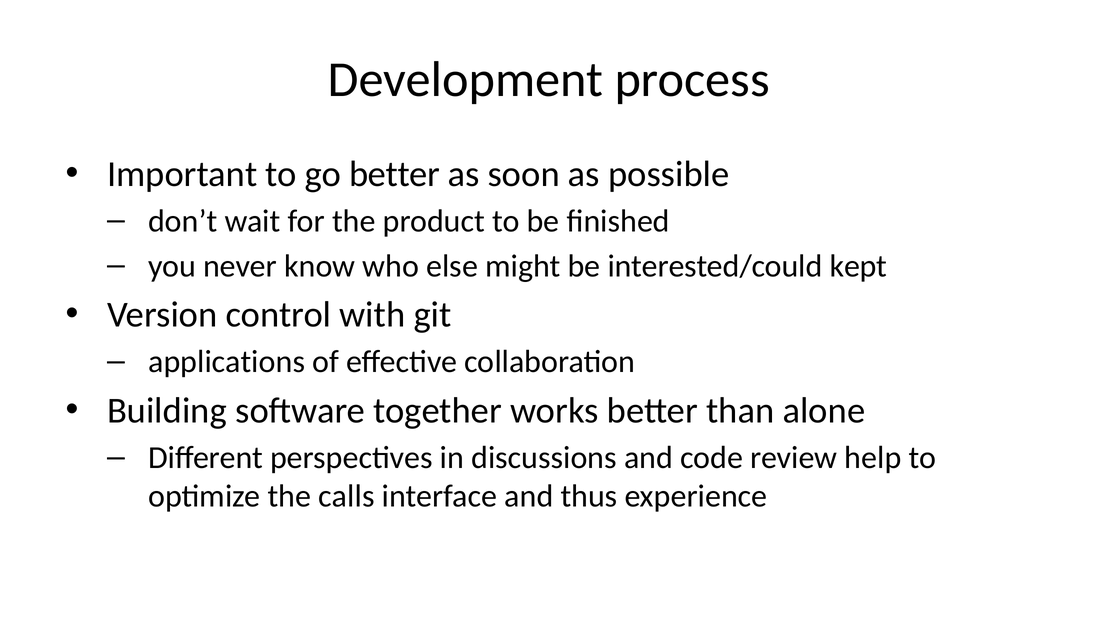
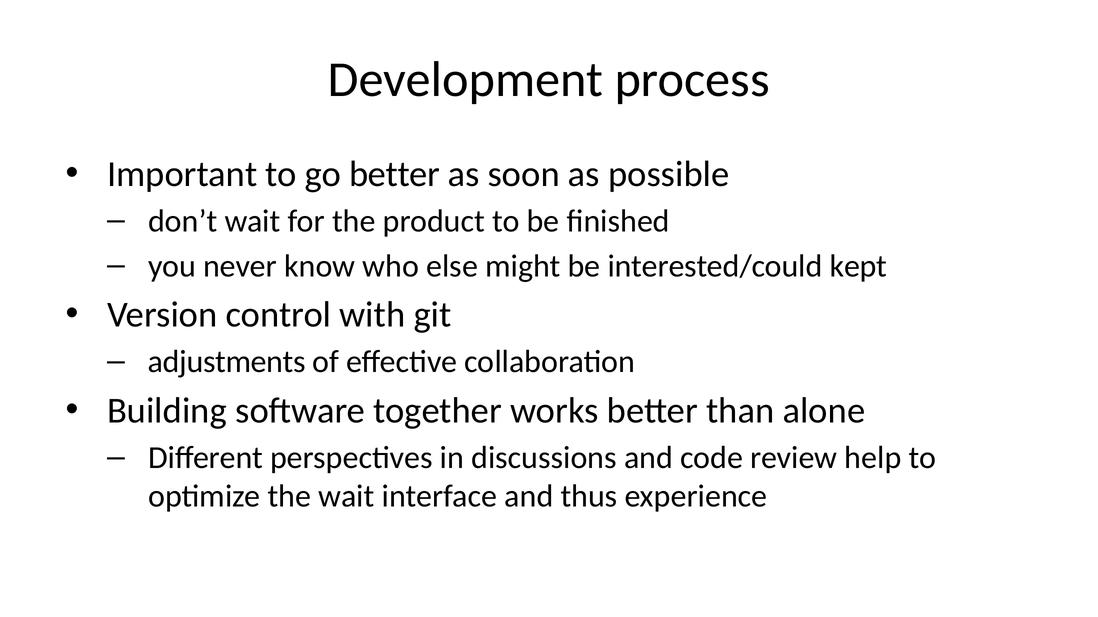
applications: applications -> adjustments (227, 362)
the calls: calls -> wait (346, 497)
